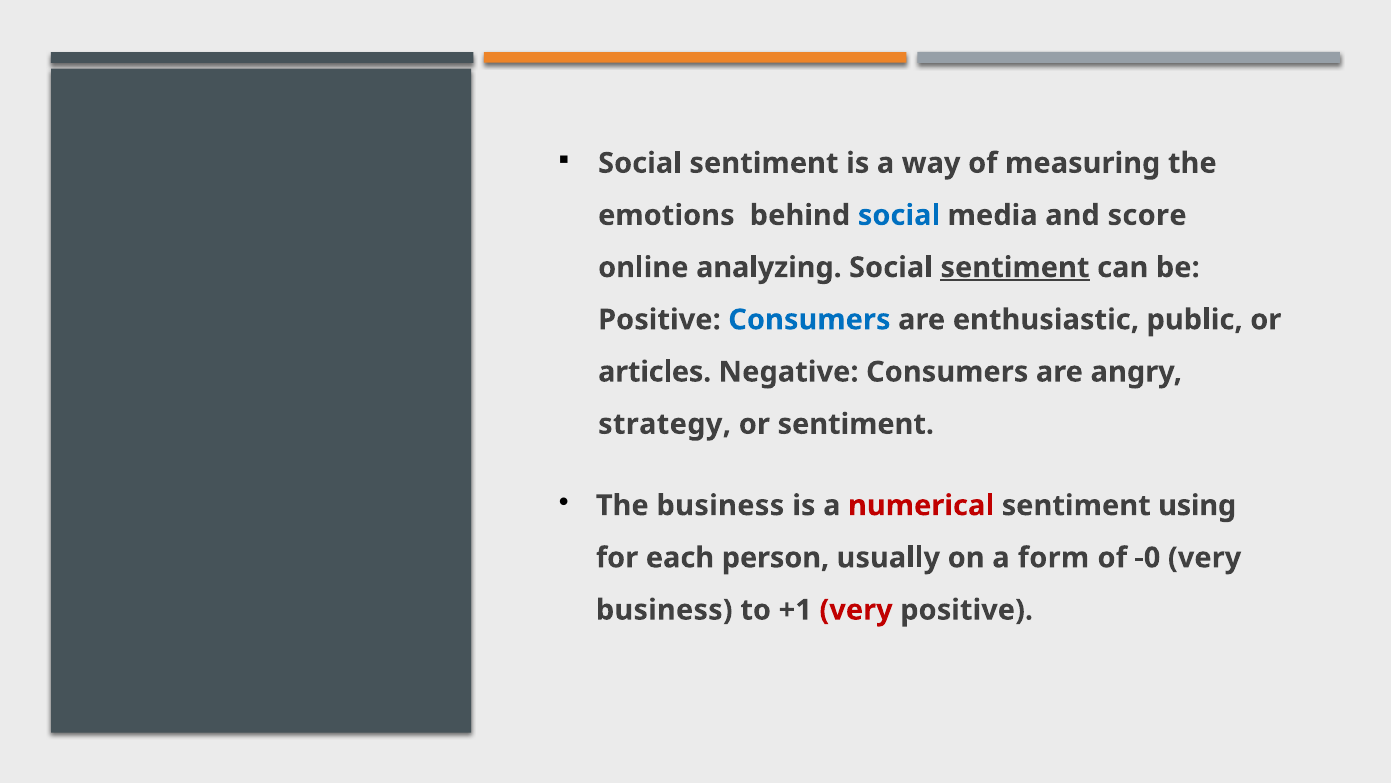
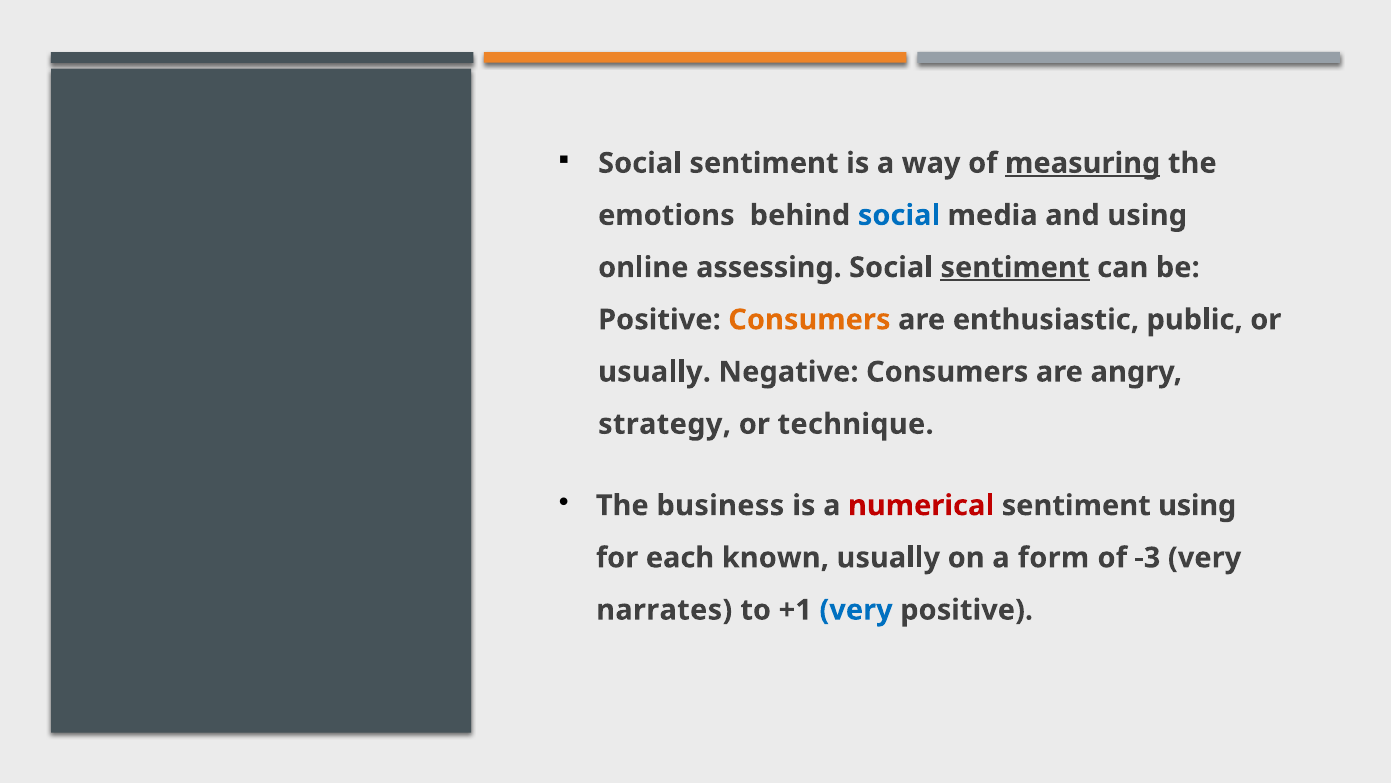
measuring underline: none -> present (1083, 163)
and score: score -> using (1147, 215)
analyzing: analyzing -> assessing (769, 267)
Consumers colour: blue -> orange (809, 320)
articles: articles -> usually (654, 372)
or sentiment: sentiment -> technique (856, 424)
person: person -> known (775, 557)
-0: -0 -> -3 (1147, 557)
business: business -> narrates (664, 610)
very colour: red -> blue (856, 610)
